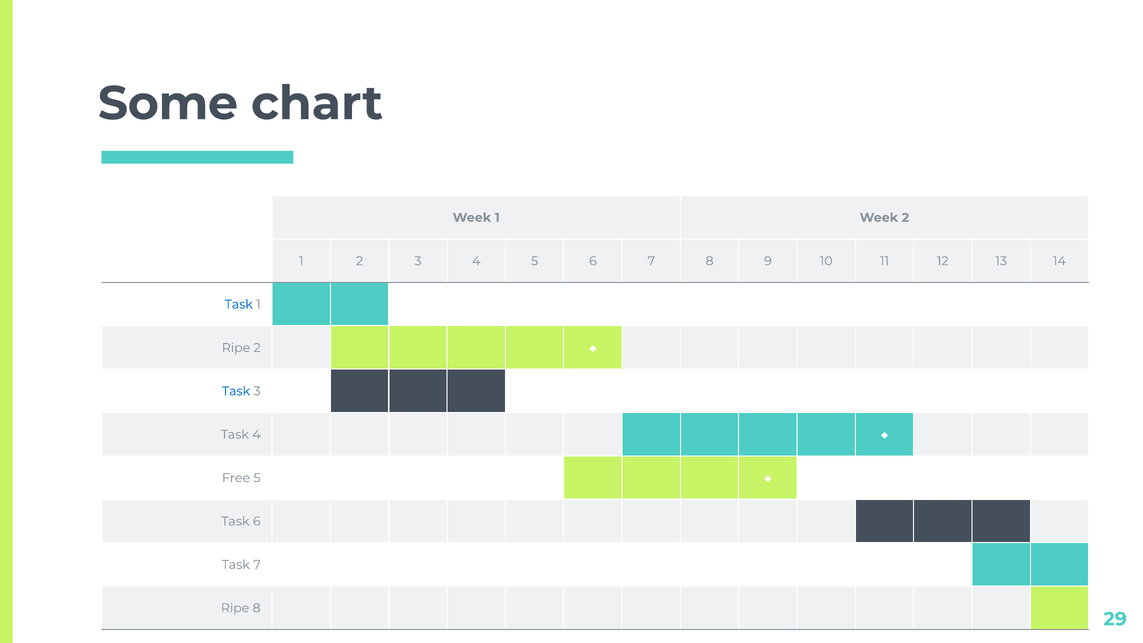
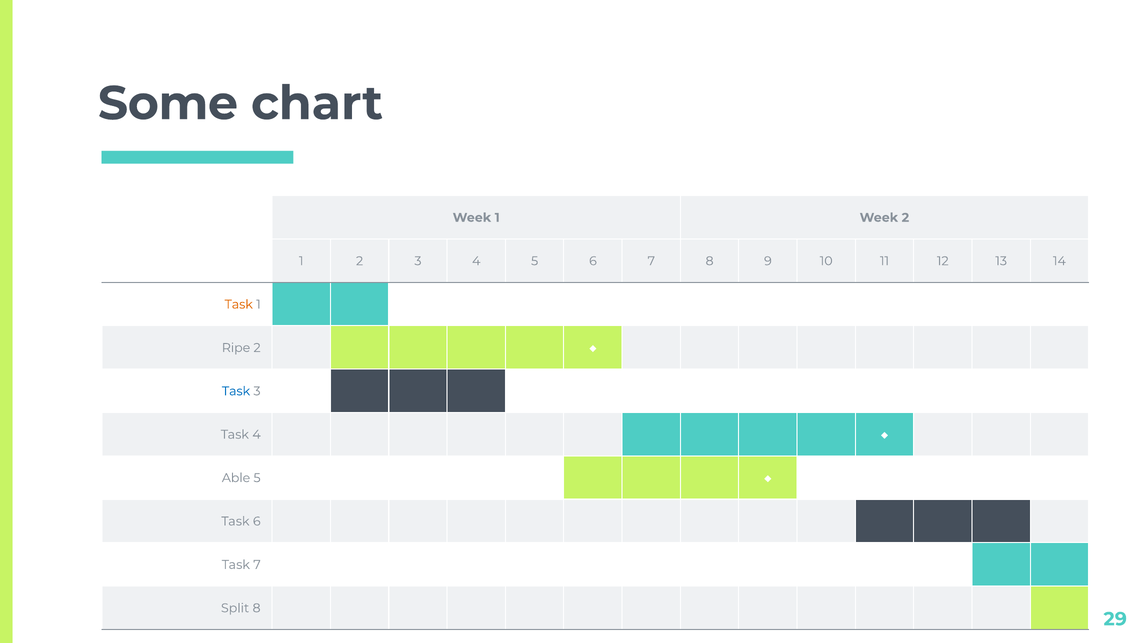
Task colour: blue -> orange (239, 304)
Free: Free -> Able (236, 478)
Ripe: Ripe -> Split (235, 608)
